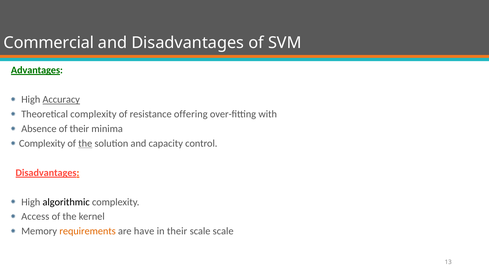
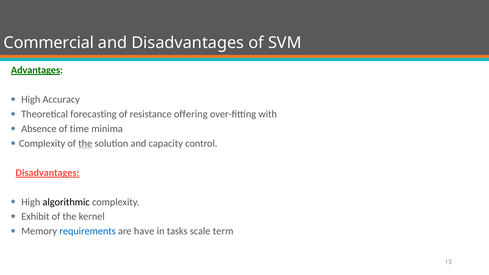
Accuracy underline: present -> none (61, 99)
Theoretical complexity: complexity -> forecasting (93, 114)
of their: their -> time (79, 129)
Access: Access -> Exhibit (35, 217)
requirements colour: orange -> blue (88, 231)
in their: their -> tasks (177, 231)
scale scale: scale -> term (223, 231)
